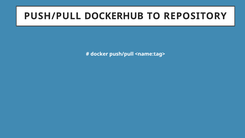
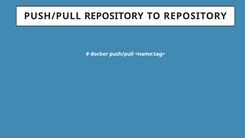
PUSH/PULL DOCKERHUB: DOCKERHUB -> REPOSITORY (114, 16)
